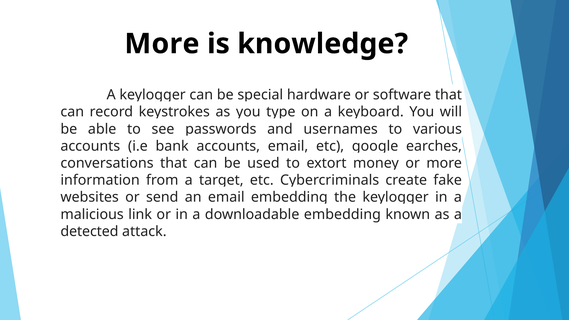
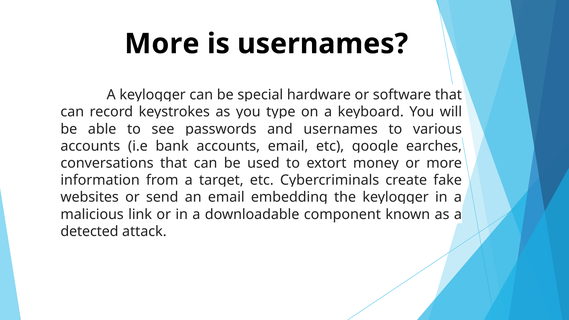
is knowledge: knowledge -> usernames (323, 44)
downloadable embedding: embedding -> component (342, 214)
